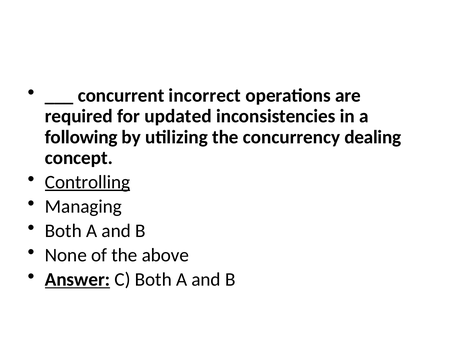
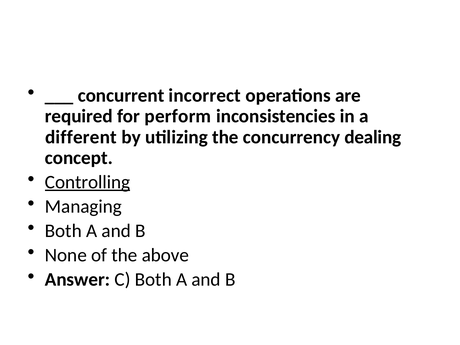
updated: updated -> perform (178, 116)
following: following -> different (81, 137)
Answer underline: present -> none (77, 280)
